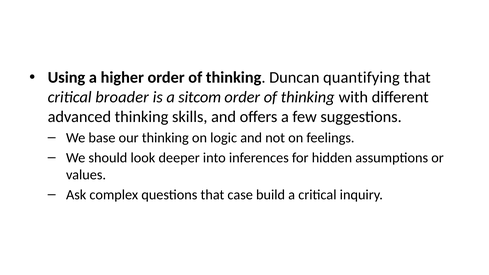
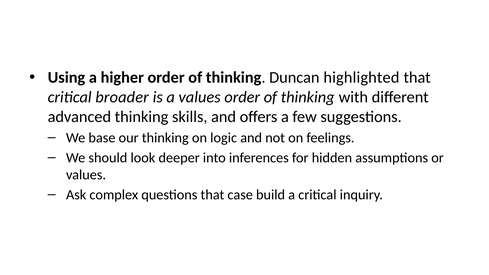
quantifying: quantifying -> highlighted (361, 78)
a sitcom: sitcom -> values (200, 97)
